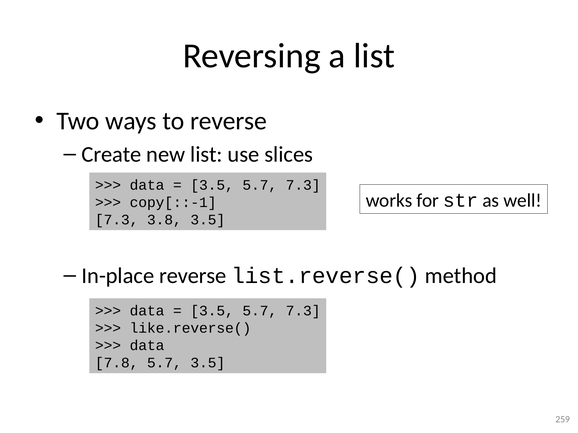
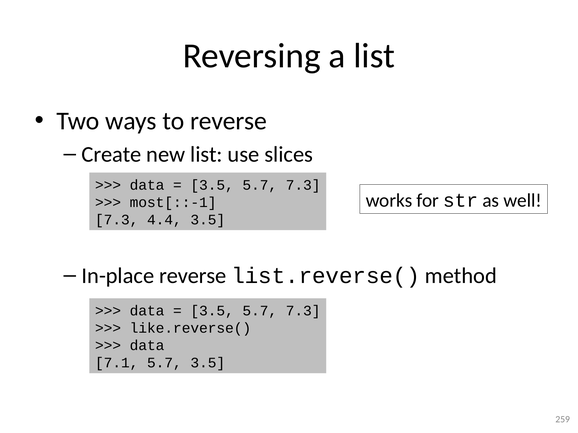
copy[::-1: copy[::-1 -> most[::-1 (173, 203)
3.8: 3.8 -> 4.4 (164, 220)
7.8: 7.8 -> 7.1 (117, 363)
